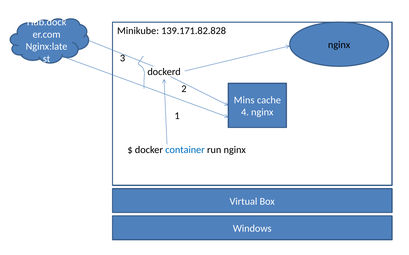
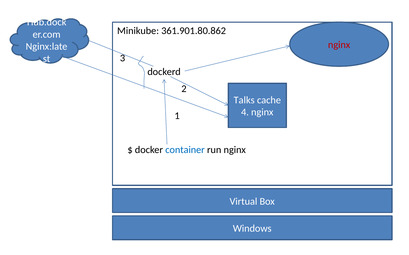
139.171.82.828: 139.171.82.828 -> 361.901.80.862 (194, 31)
nginx colour: black -> red (339, 45)
Mins: Mins -> Talks (244, 100)
